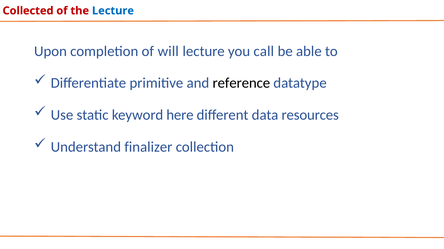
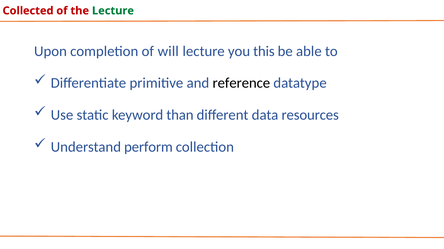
Lecture colour: blue -> green (113, 11)
call: call -> this (264, 51)
here: here -> than (180, 115)
finalizer: finalizer -> perform (148, 147)
